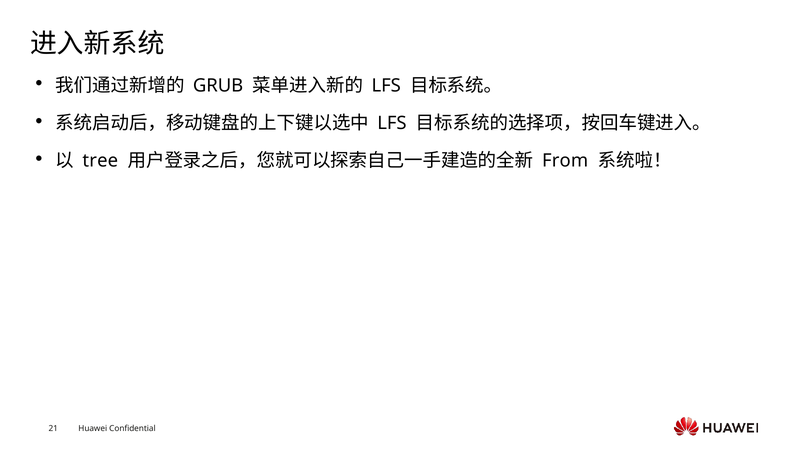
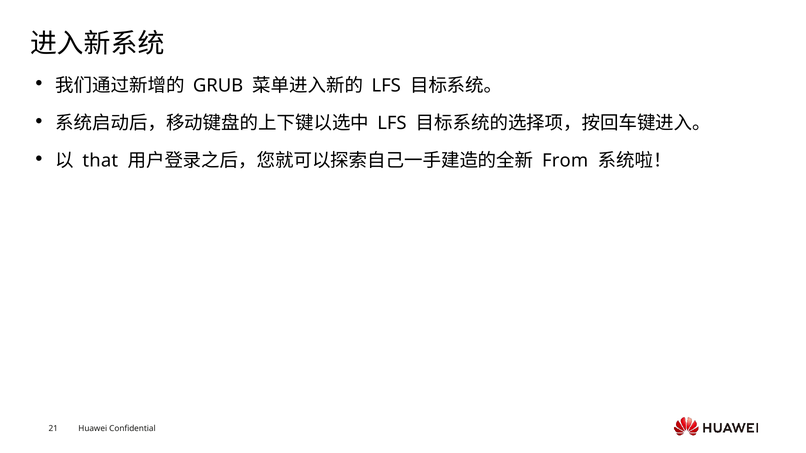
tree: tree -> that (100, 161)
